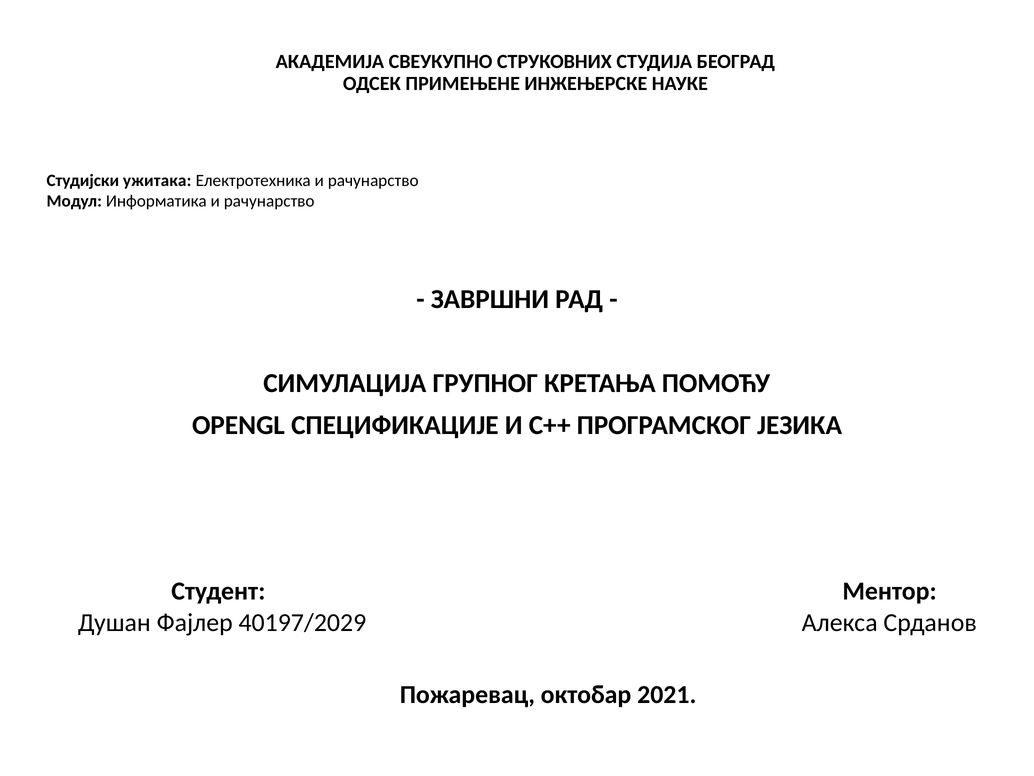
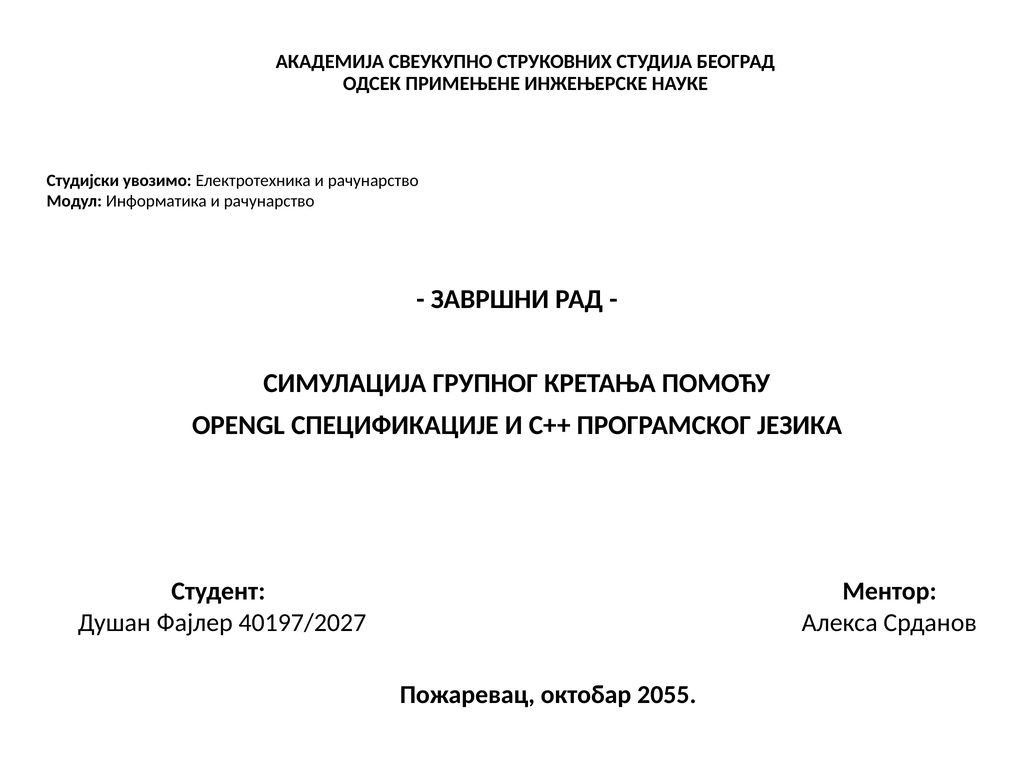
ужитака: ужитака -> увозимо (157, 180)
40197/2029: 40197/2029 -> 40197/2027 (302, 622)
2021: 2021 -> 2055 (667, 694)
